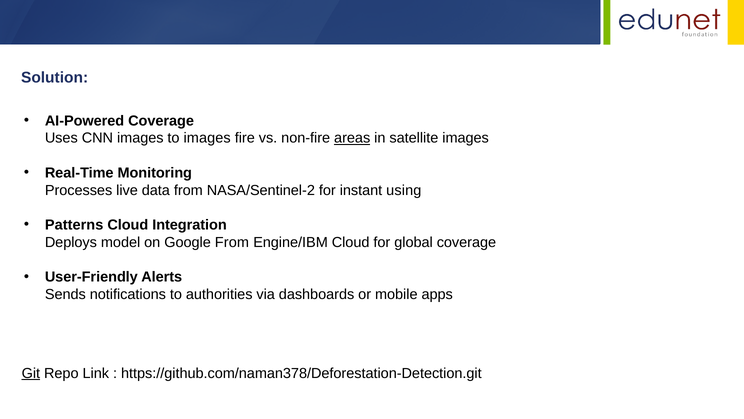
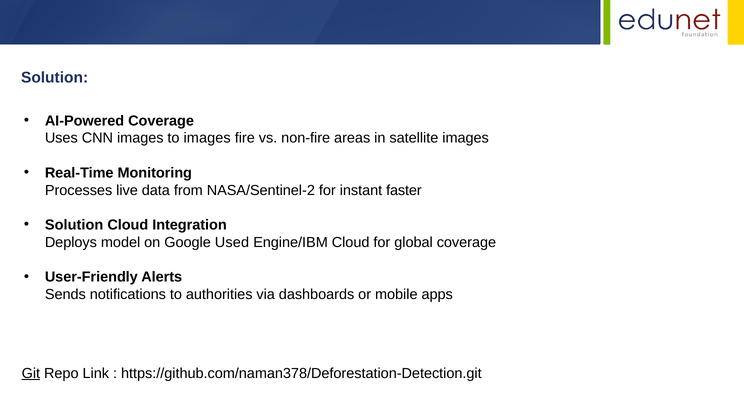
areas underline: present -> none (352, 138)
using: using -> faster (404, 190)
Patterns: Patterns -> Solution (74, 225)
Google From: From -> Used (232, 242)
